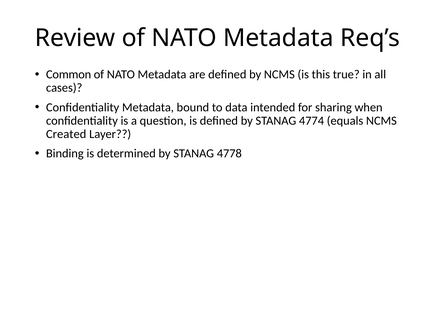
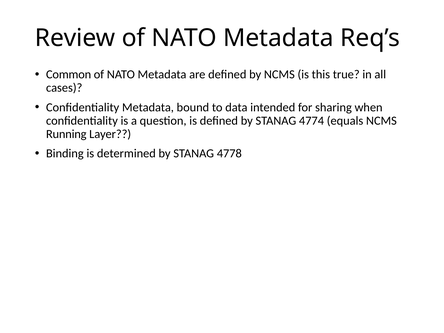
Created: Created -> Running (66, 134)
